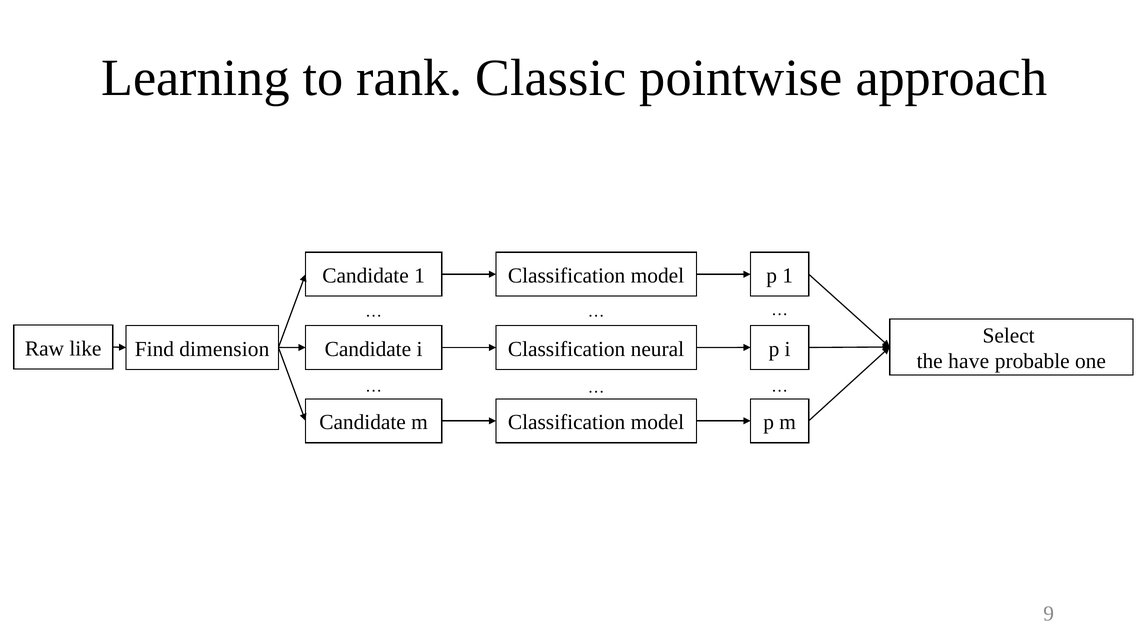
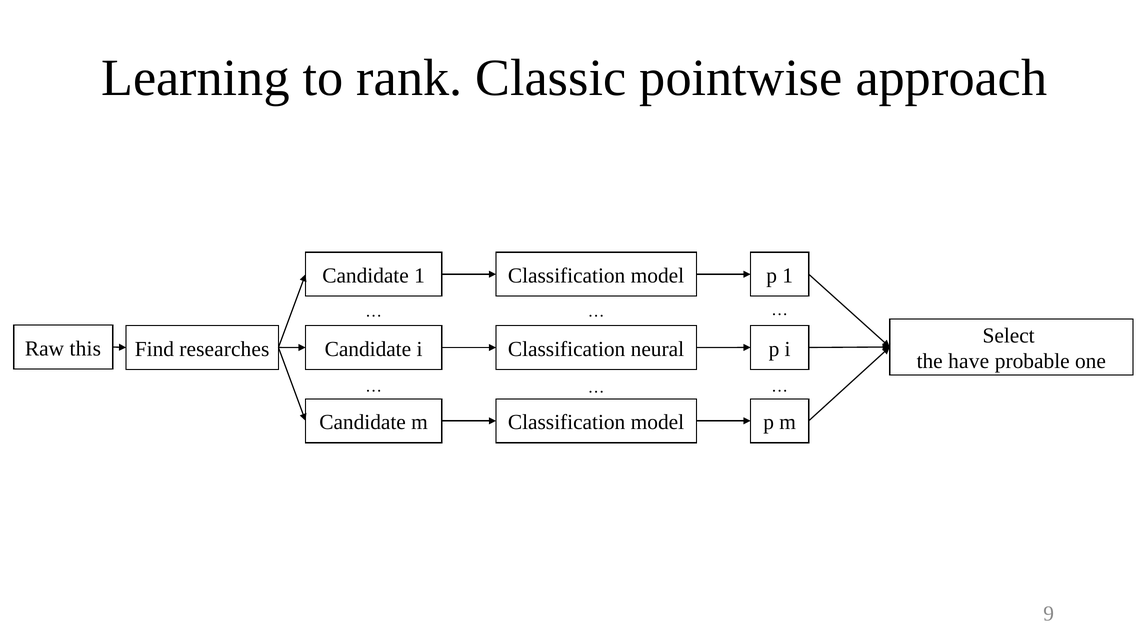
like: like -> this (85, 348)
dimension: dimension -> researches (224, 349)
